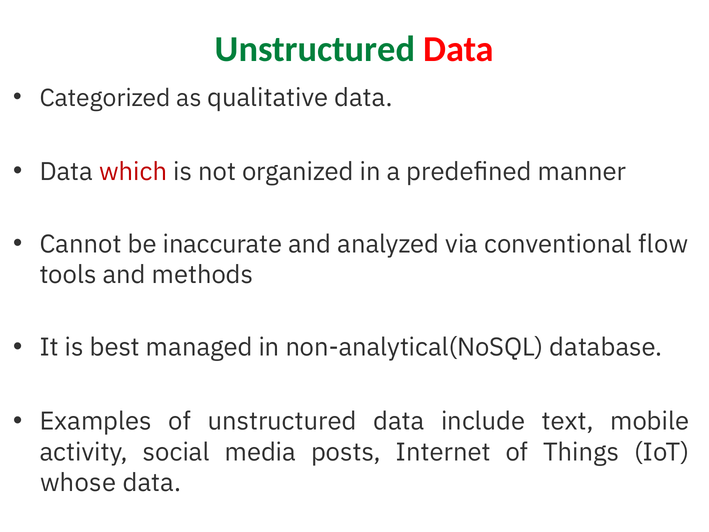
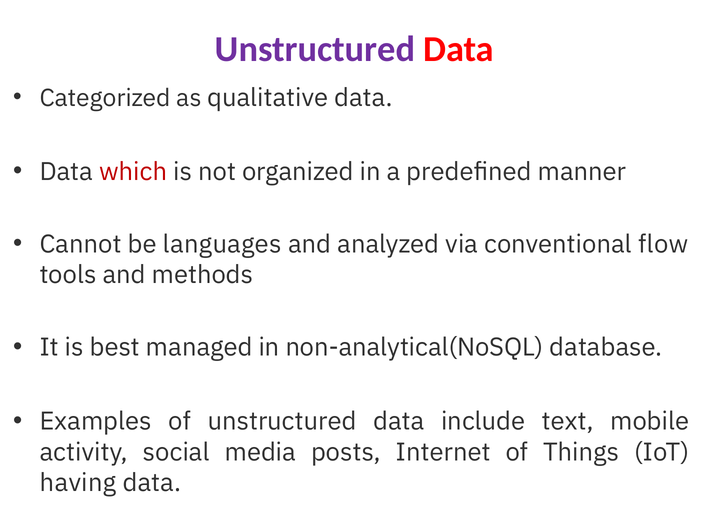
Unstructured colour: green -> purple (315, 49)
inaccurate: inaccurate -> languages (222, 244)
whose: whose -> having (78, 483)
